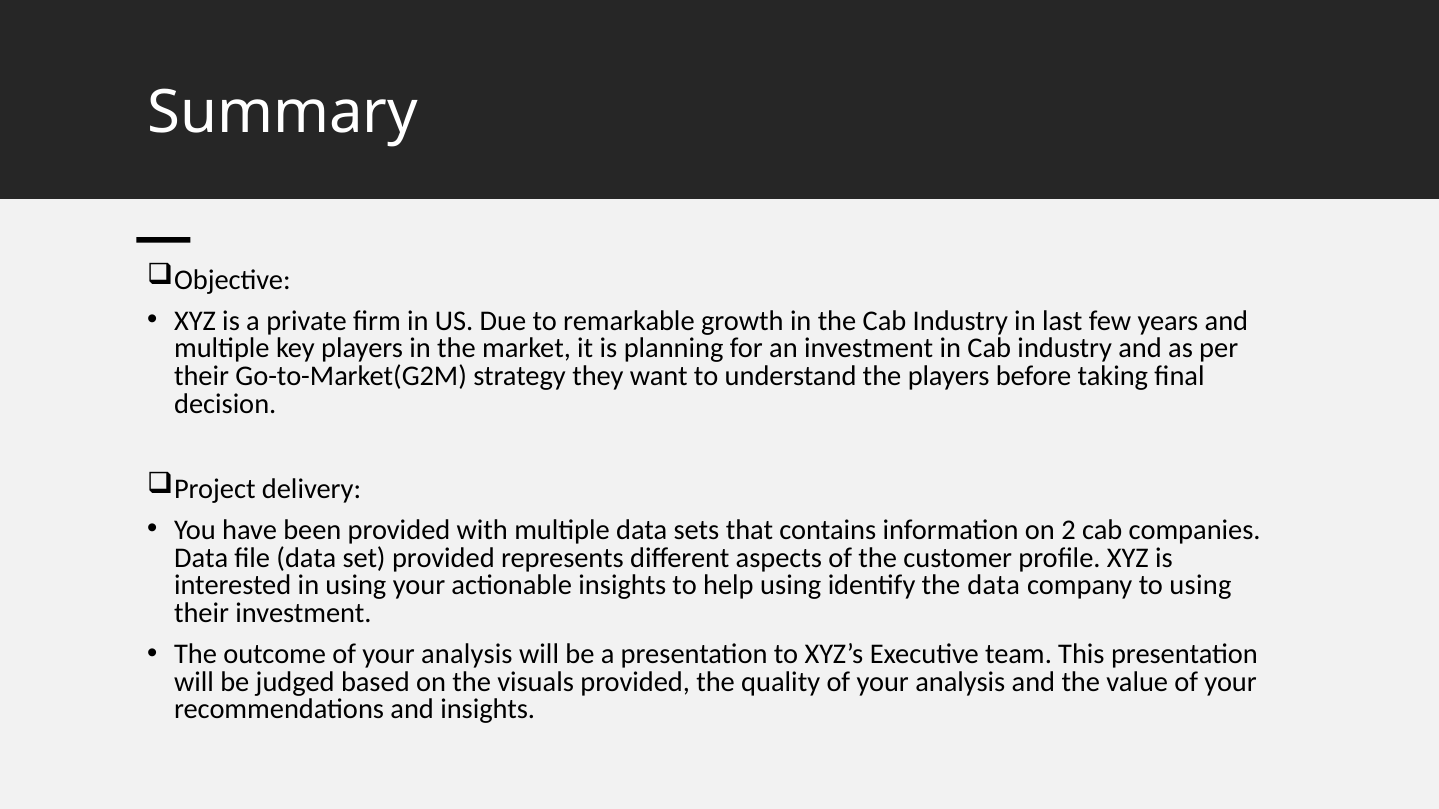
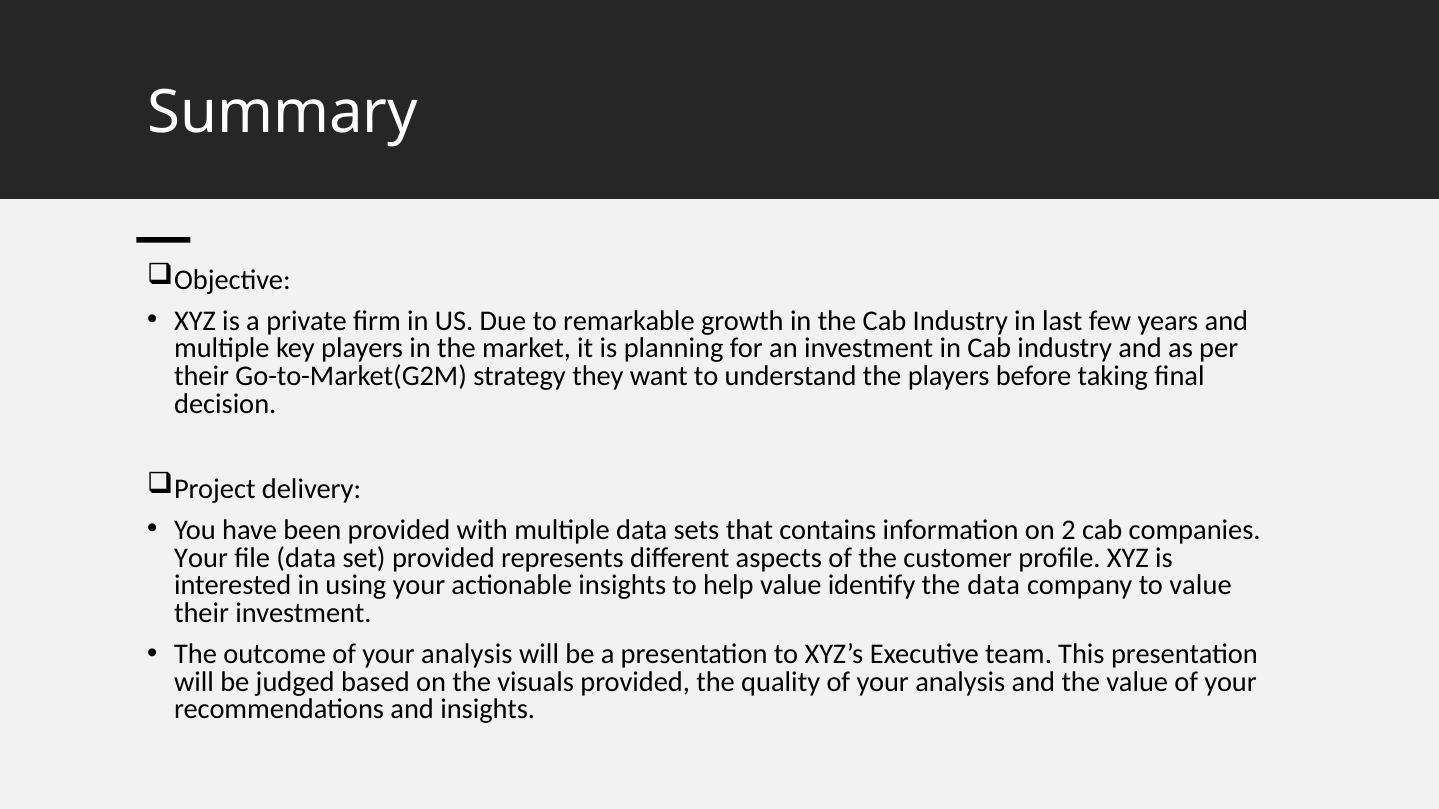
Data: Data -> Your (201, 558)
help using: using -> value (791, 586)
to using: using -> value (1201, 586)
